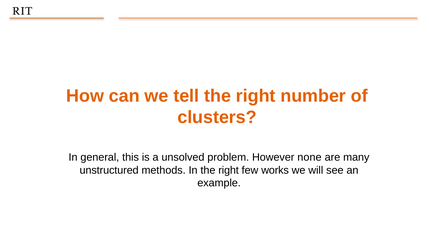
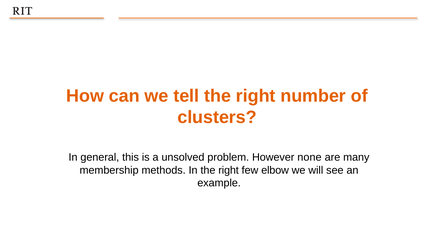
unstructured: unstructured -> membership (109, 170)
works: works -> elbow (275, 170)
